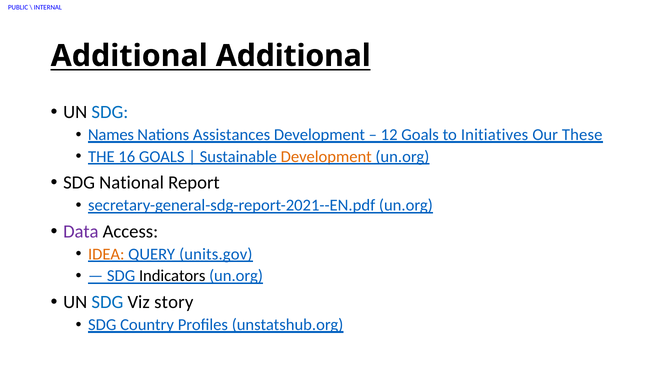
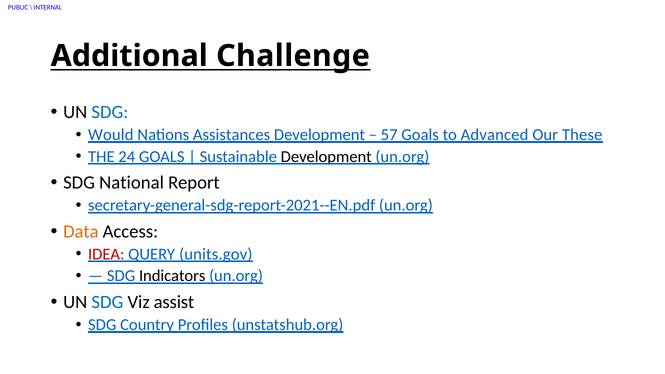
Additional Additional: Additional -> Challenge (293, 56)
Names: Names -> Would (111, 135)
12: 12 -> 57 (389, 135)
Initiatives: Initiatives -> Advanced (495, 135)
16: 16 -> 24 (127, 157)
Development colour: orange -> black (326, 157)
Data colour: purple -> orange (81, 232)
IDEA colour: orange -> red (106, 254)
story: story -> assist (174, 302)
